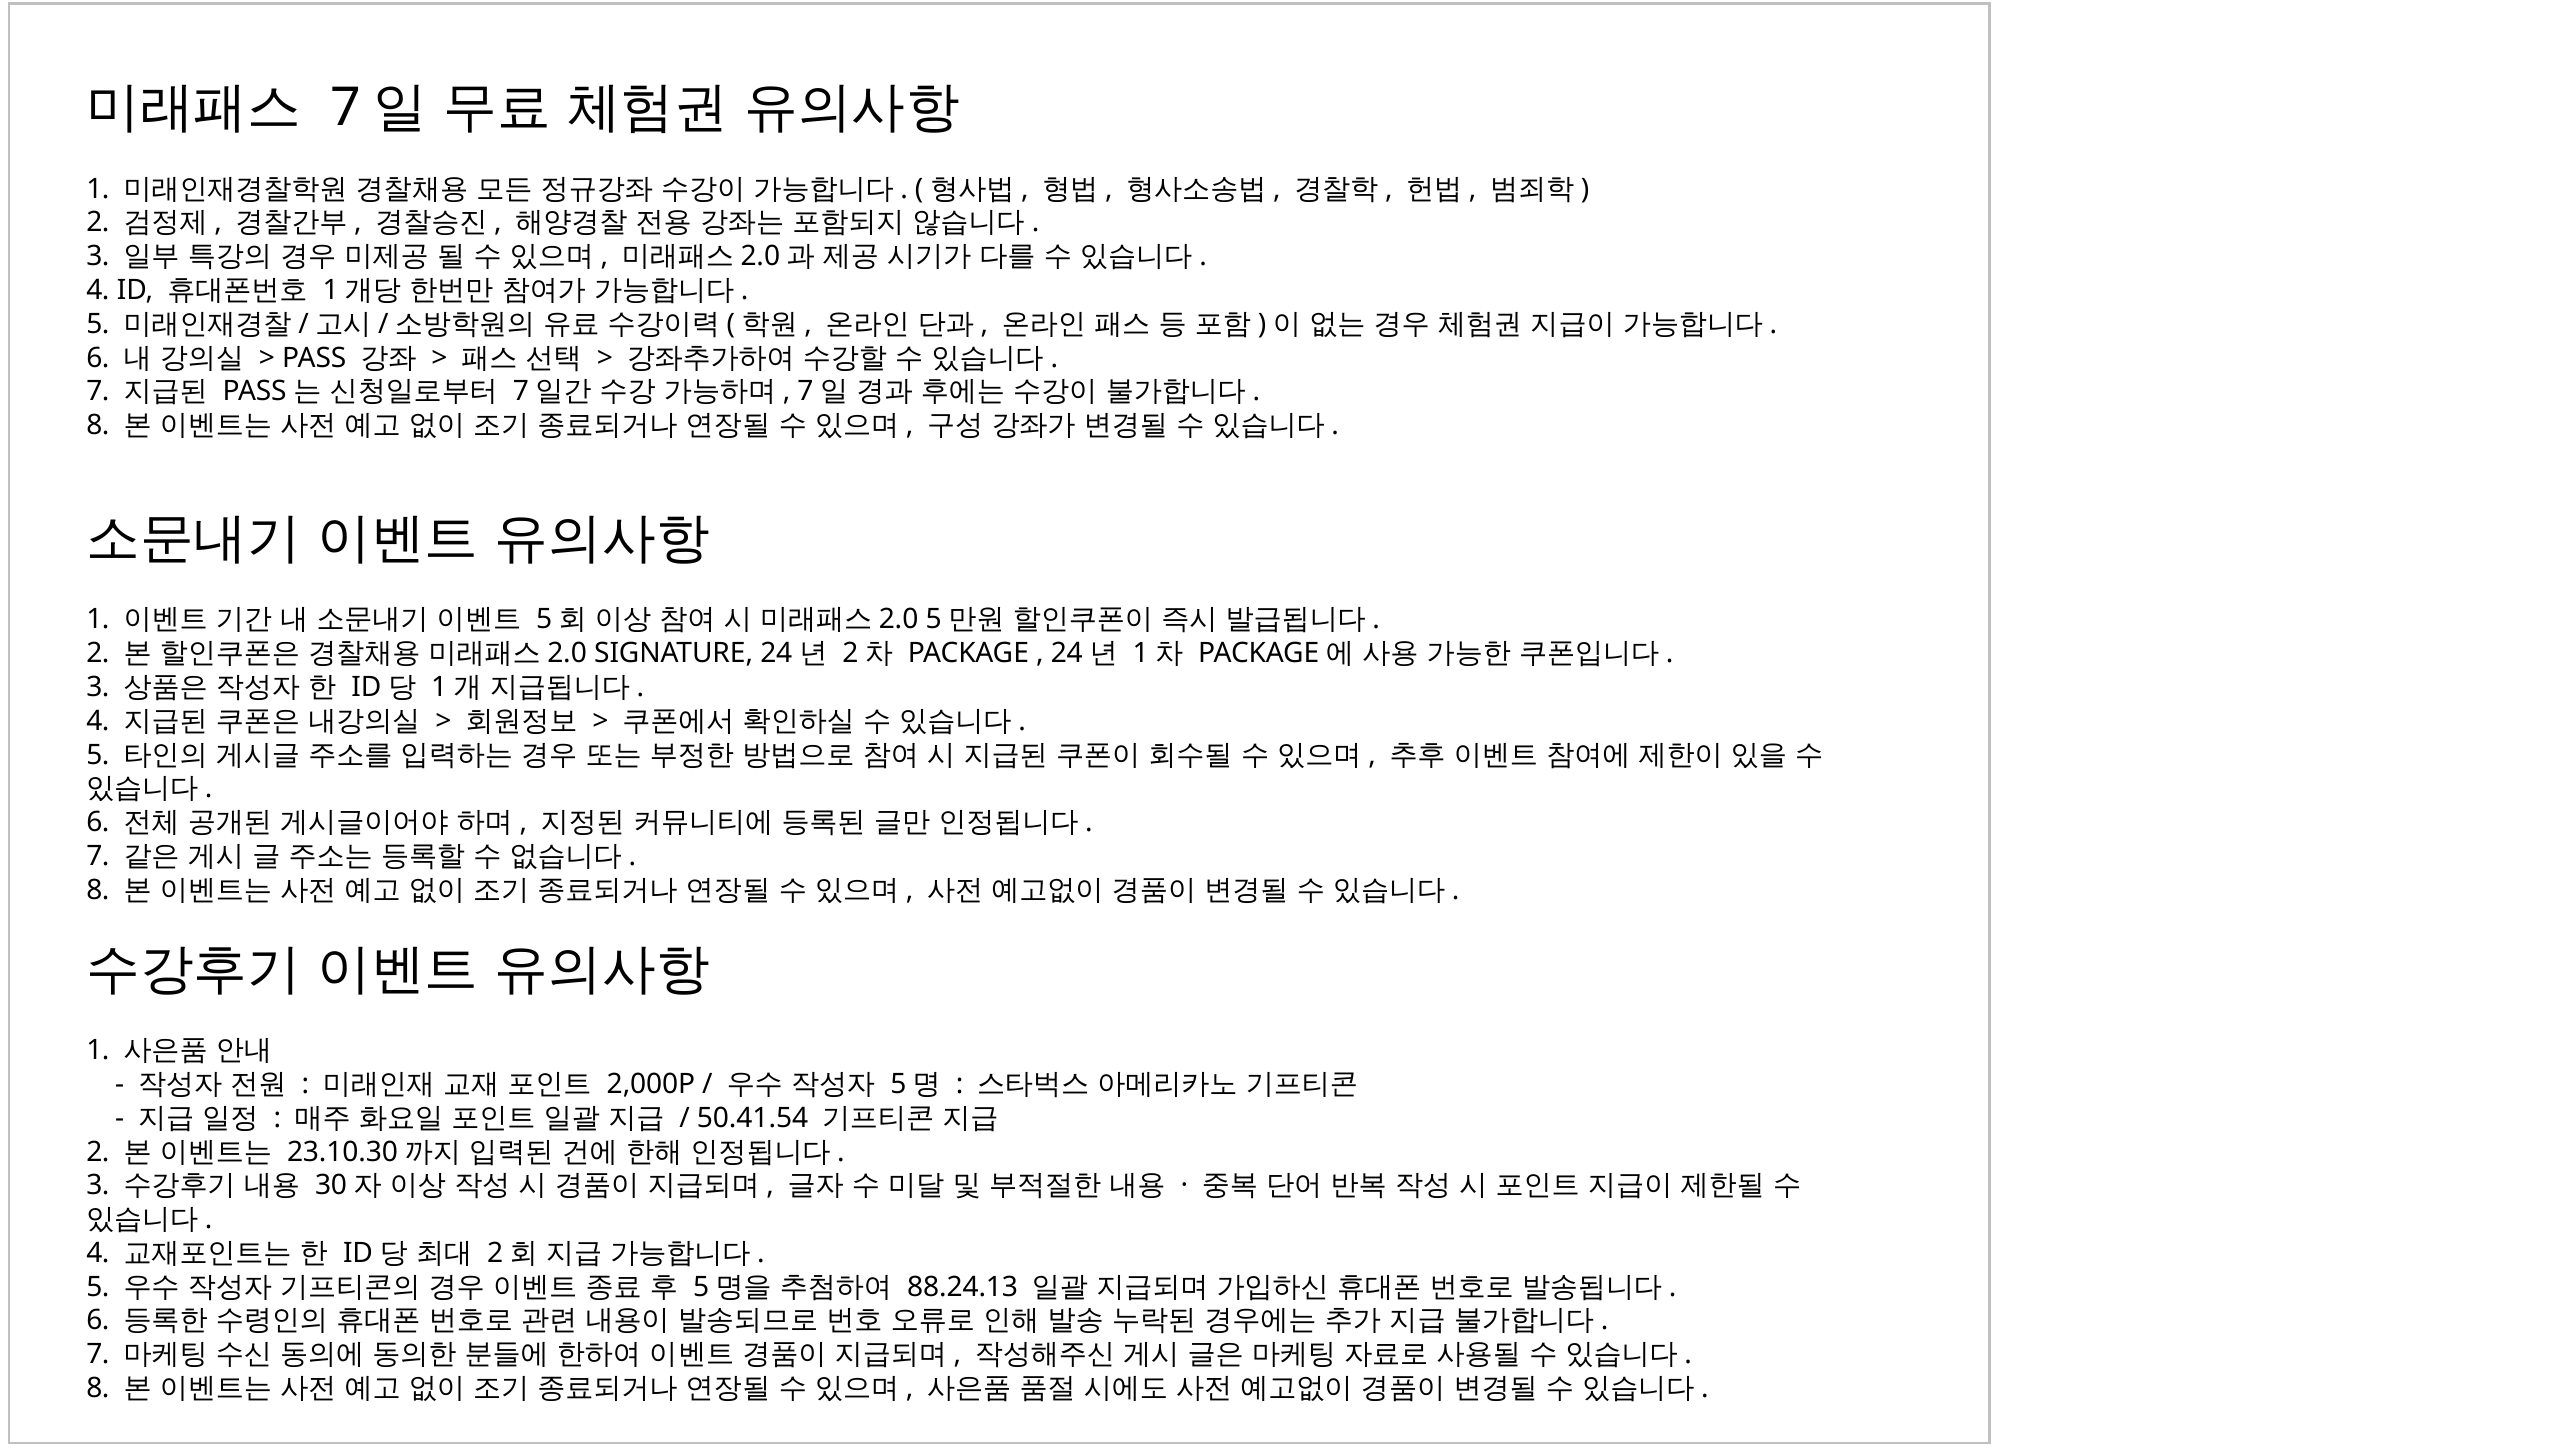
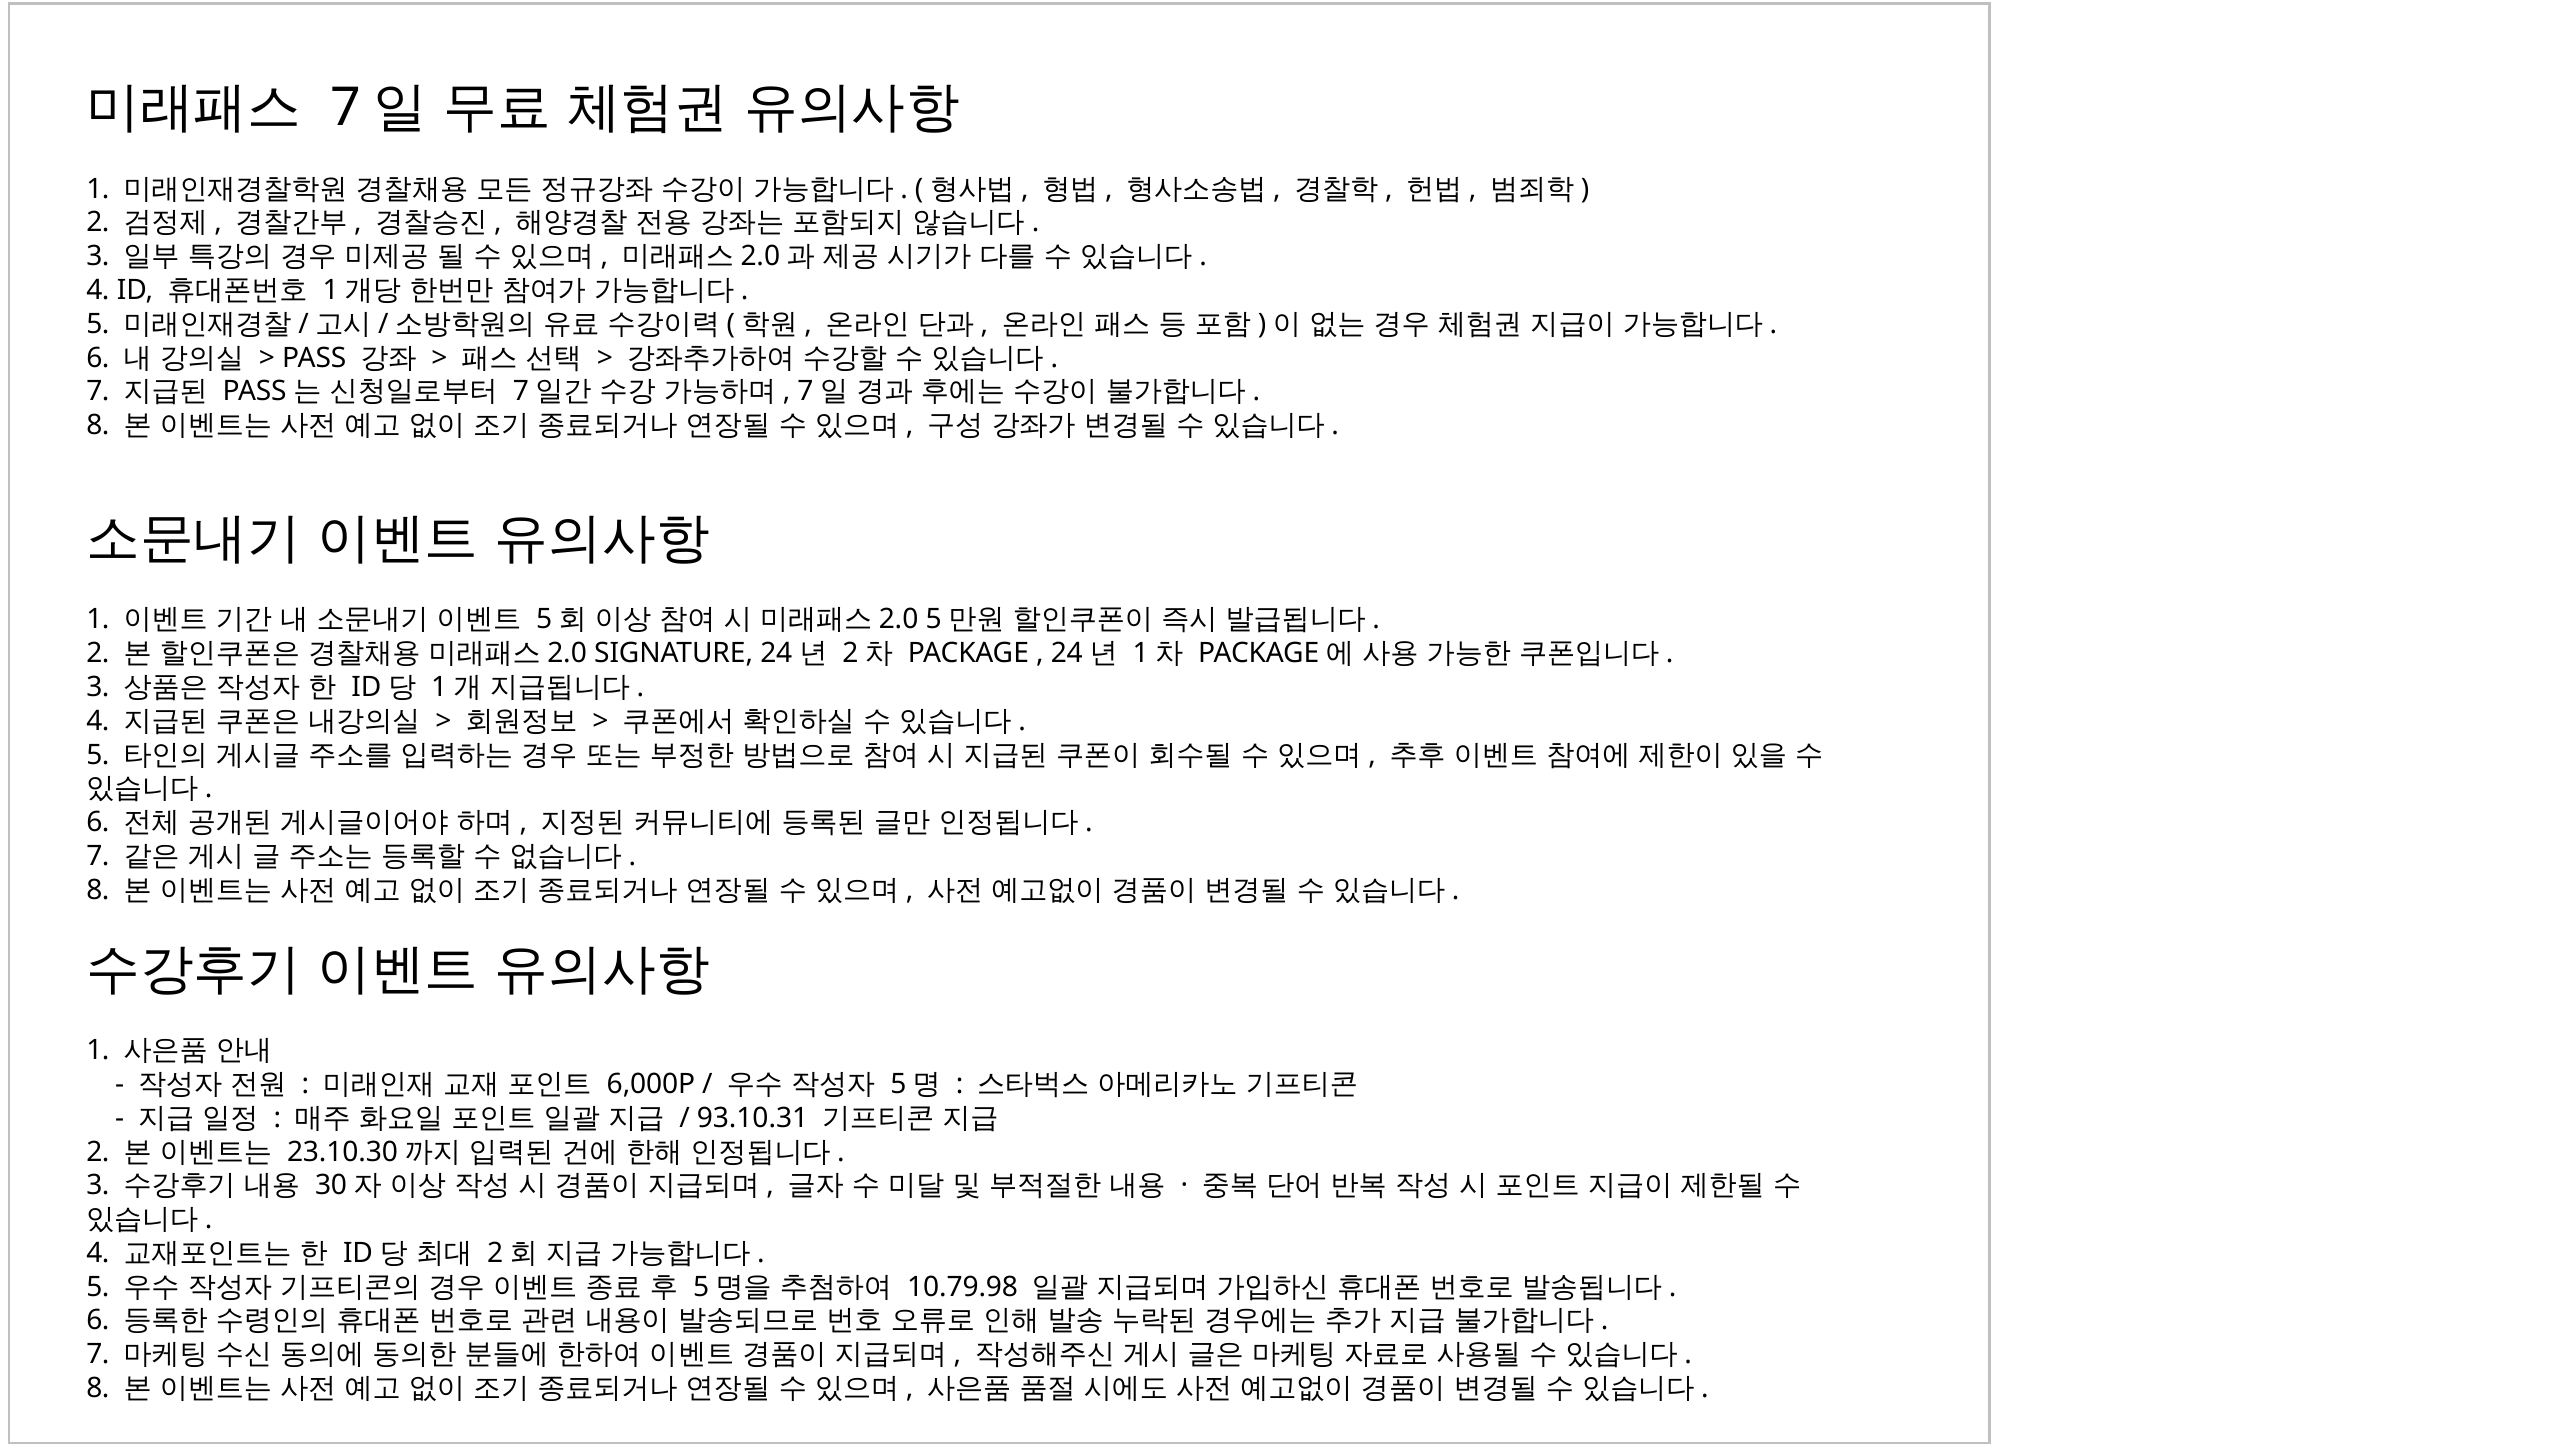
2,000P: 2,000P -> 6,000P (651, 1084)
50.41.54: 50.41.54 -> 93.10.31 (753, 1118)
88.24.13: 88.24.13 -> 10.79.98 (963, 1287)
